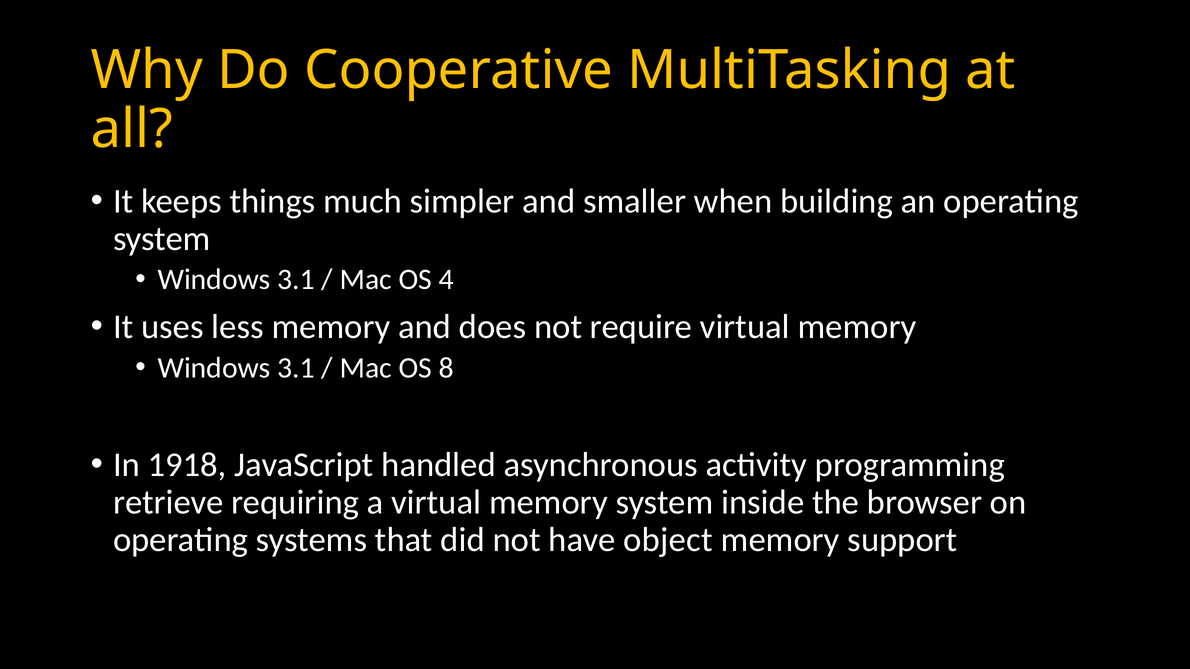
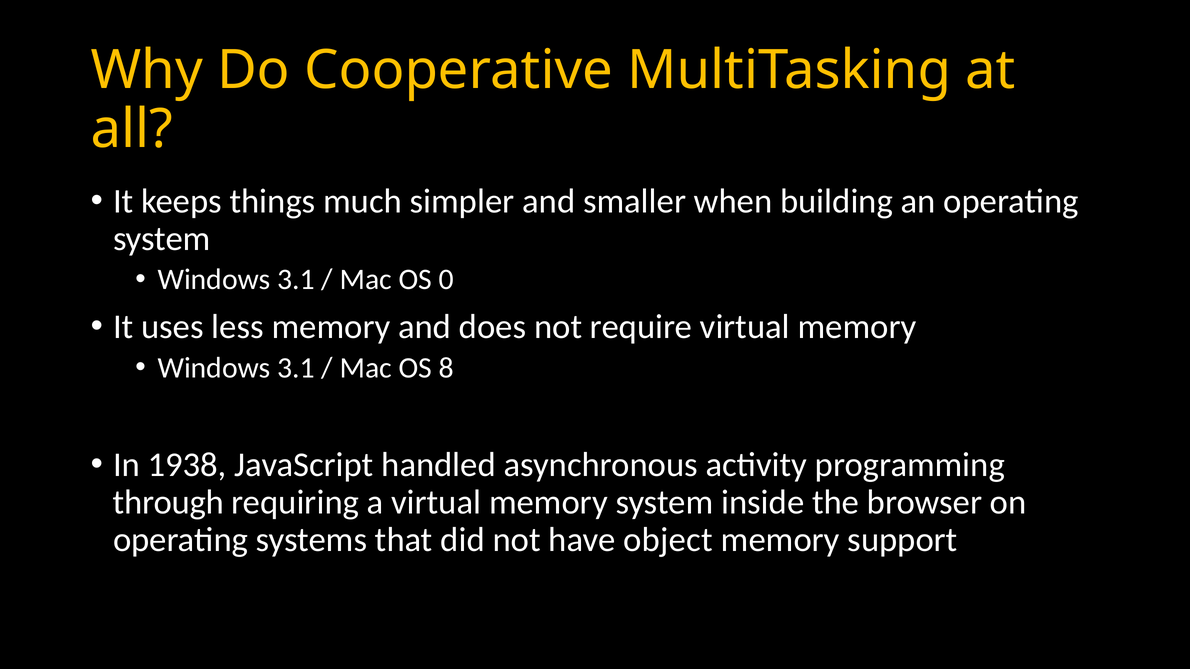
4: 4 -> 0 (446, 280)
1918: 1918 -> 1938 (187, 465)
retrieve: retrieve -> through (168, 502)
